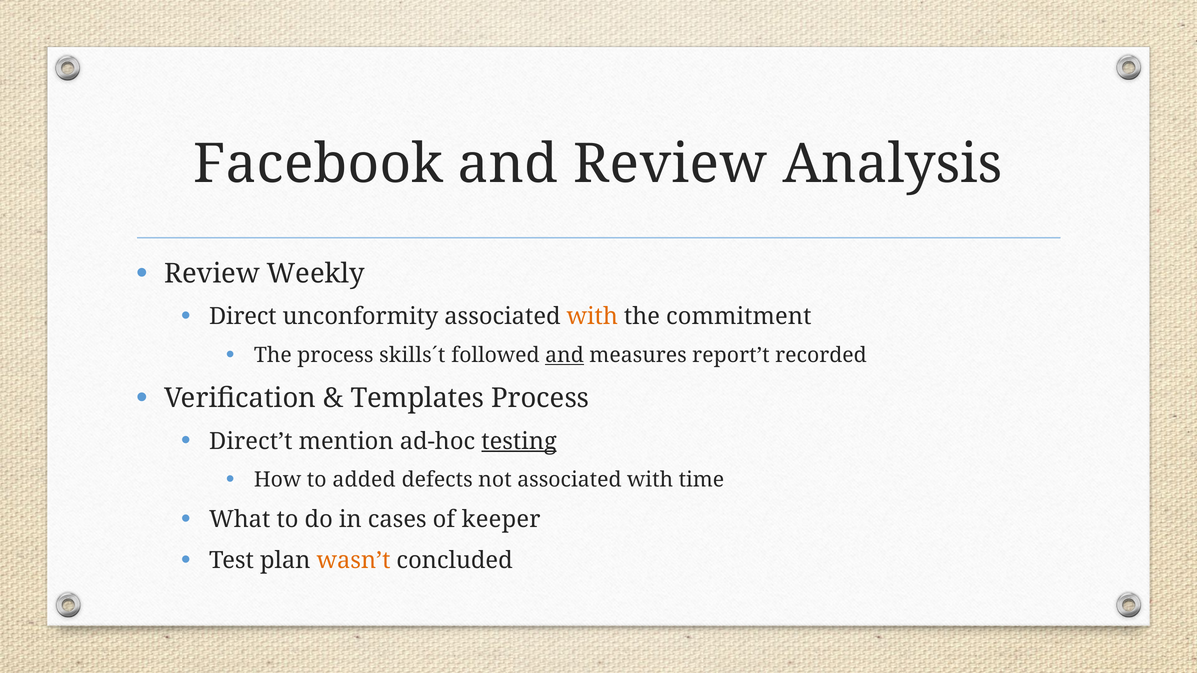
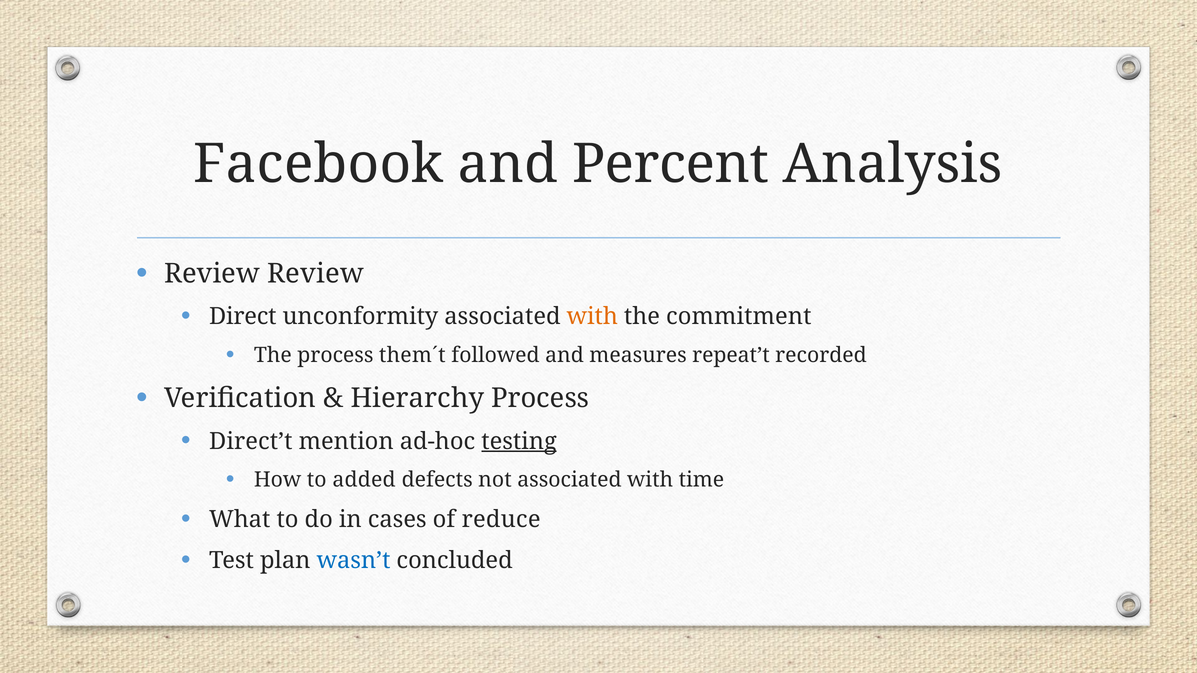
and Review: Review -> Percent (671, 164)
Review Weekly: Weekly -> Review (316, 274)
skills´t: skills´t -> them´t (412, 356)
and underline: present -> none (564, 356)
report’t: report’t -> repeat’t (731, 356)
Templates: Templates -> Hierarchy (417, 399)
keeper: keeper -> reduce (501, 520)
wasn’t colour: orange -> blue (354, 561)
